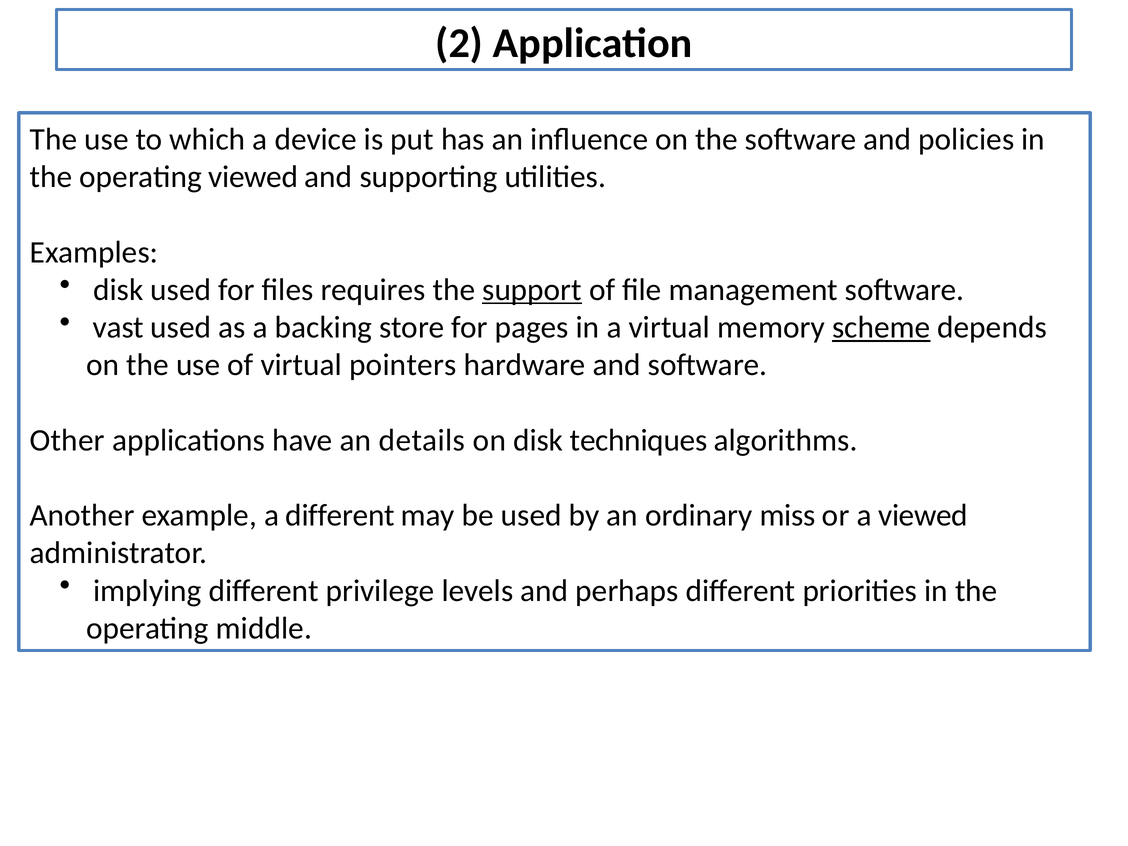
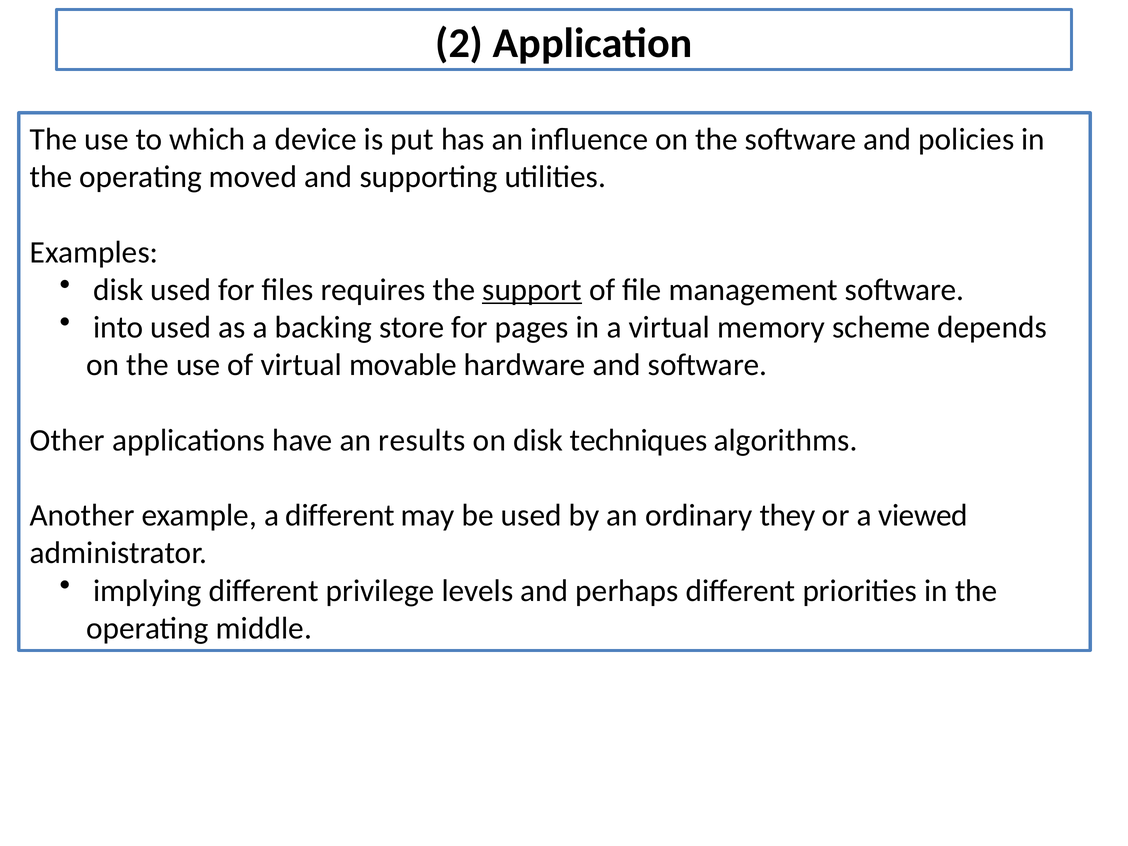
operating viewed: viewed -> moved (253, 177)
vast: vast -> into (118, 327)
scheme underline: present -> none (881, 327)
pointers: pointers -> movable (403, 365)
details: details -> results (422, 440)
miss: miss -> they (787, 515)
